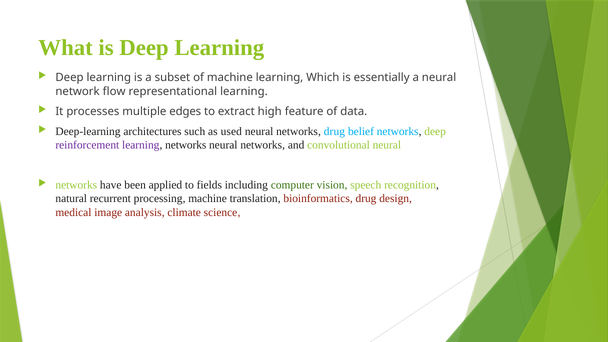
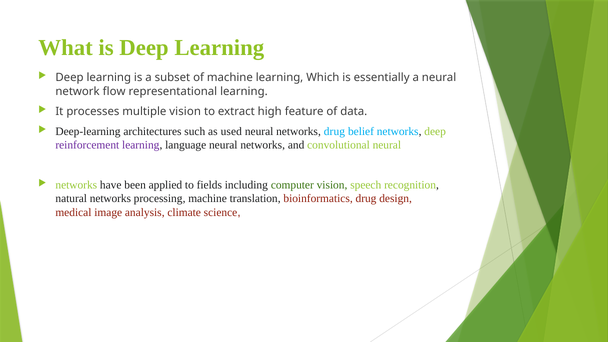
multiple edges: edges -> vision (185, 111)
learning networks: networks -> language (186, 145)
natural recurrent: recurrent -> networks (110, 199)
